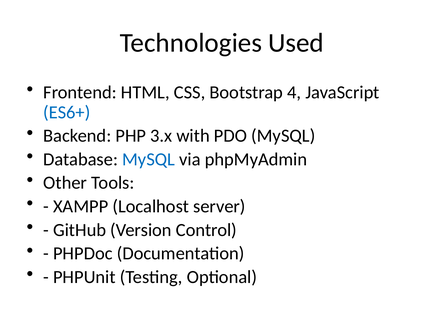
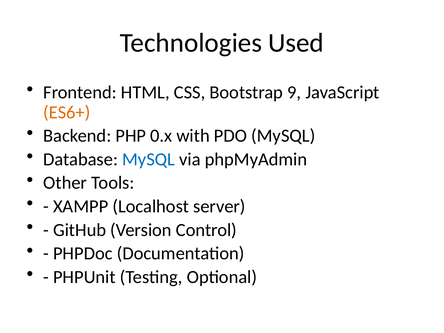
4: 4 -> 9 (294, 92)
ES6+ colour: blue -> orange (67, 112)
3.x: 3.x -> 0.x (161, 136)
